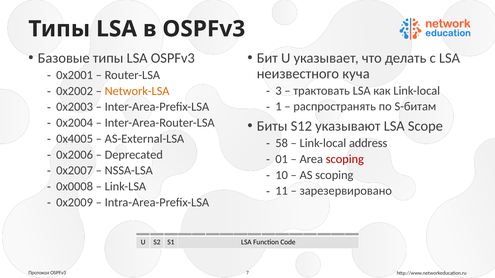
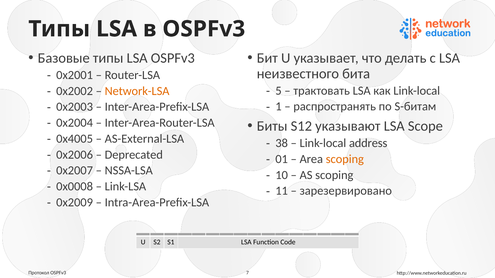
куча: куча -> бита (356, 74)
3: 3 -> 5 (278, 91)
58: 58 -> 38 (282, 143)
scoping colour: red -> orange (345, 159)
